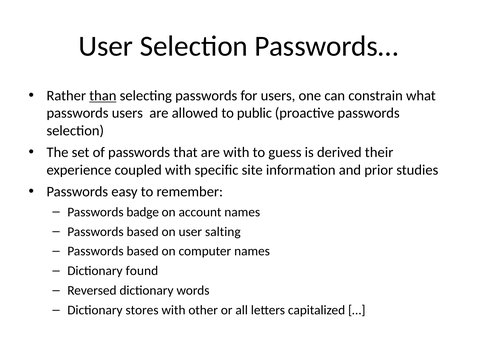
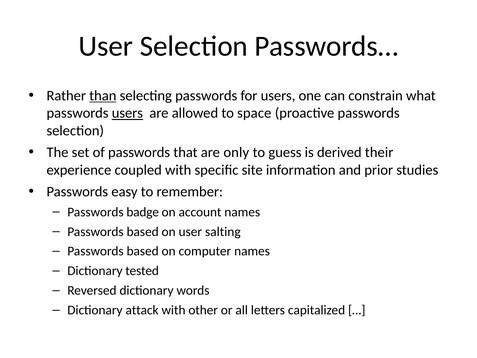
users underline: none -> present (127, 113)
public: public -> space (254, 113)
are with: with -> only (236, 152)
found: found -> tested (142, 271)
stores: stores -> attack (142, 310)
